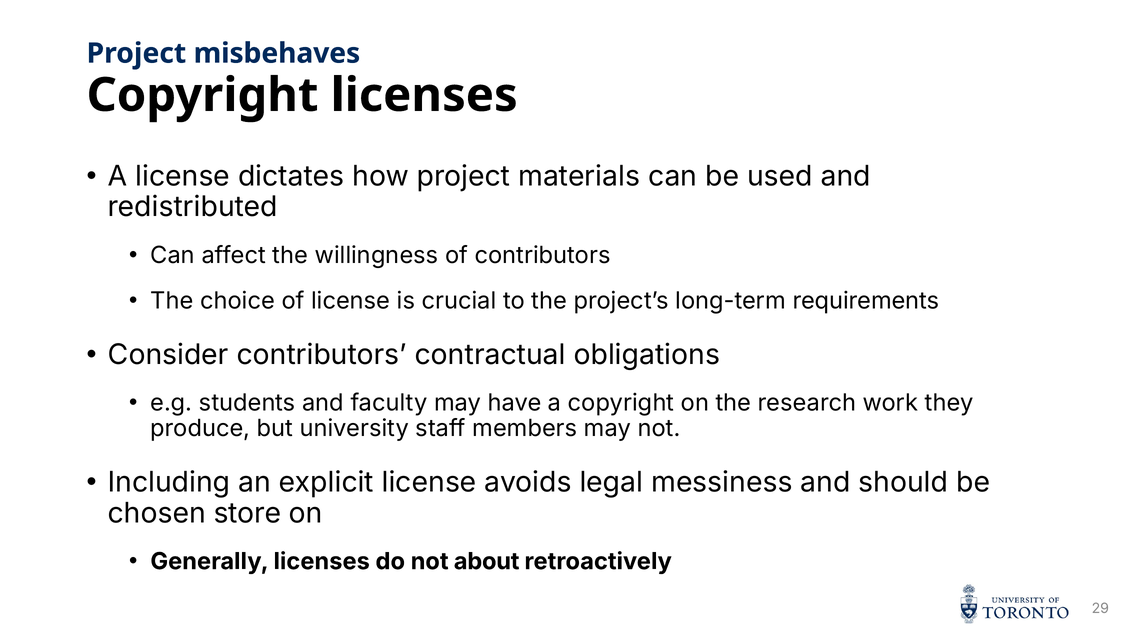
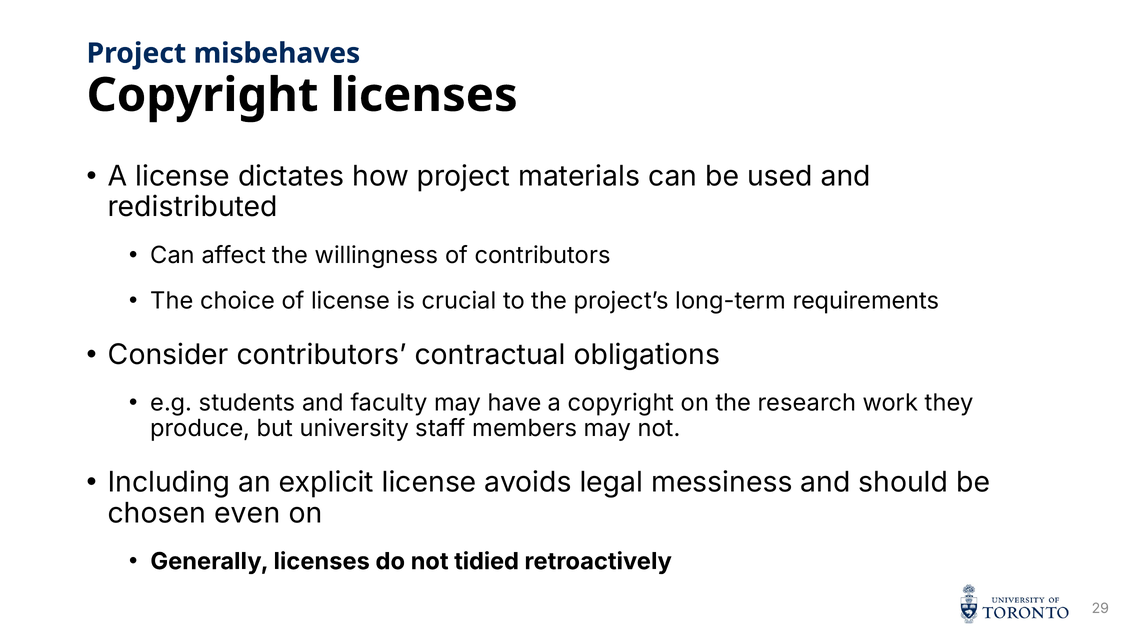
store: store -> even (247, 514)
about: about -> tidied (487, 562)
